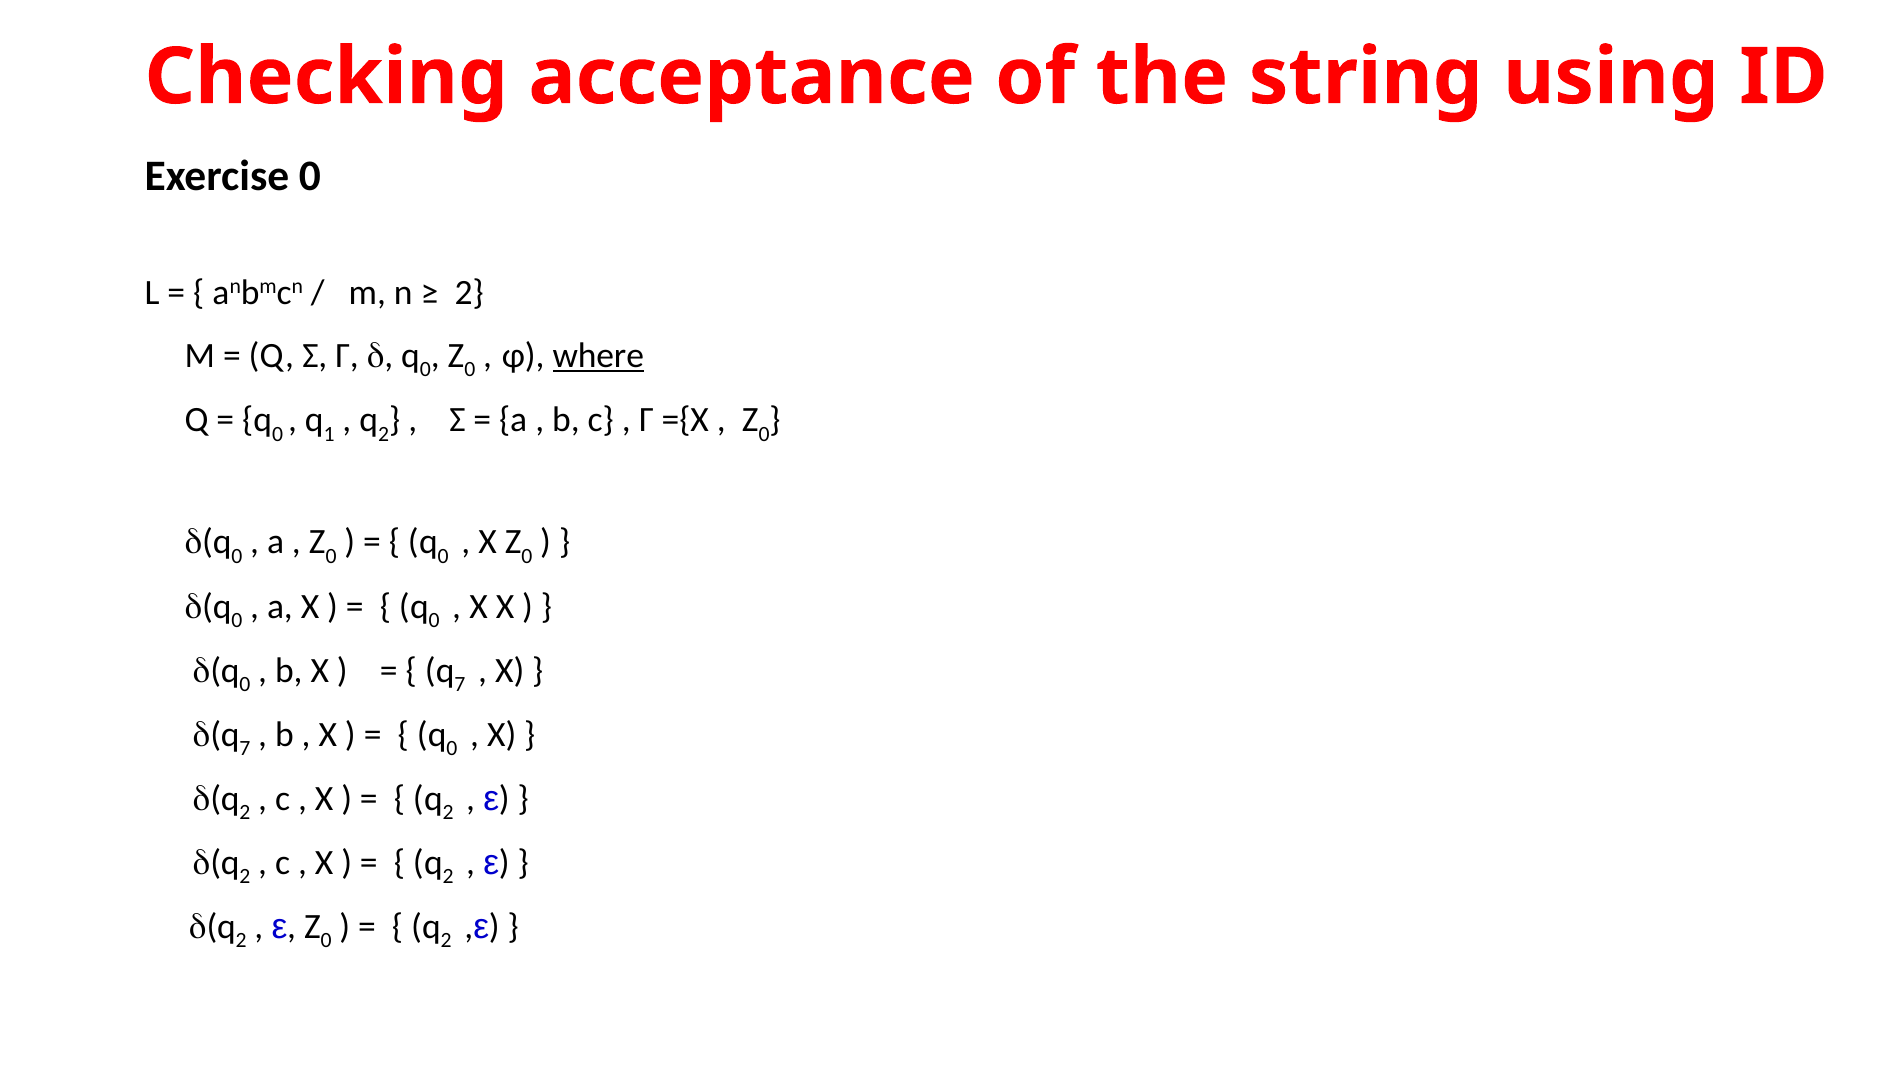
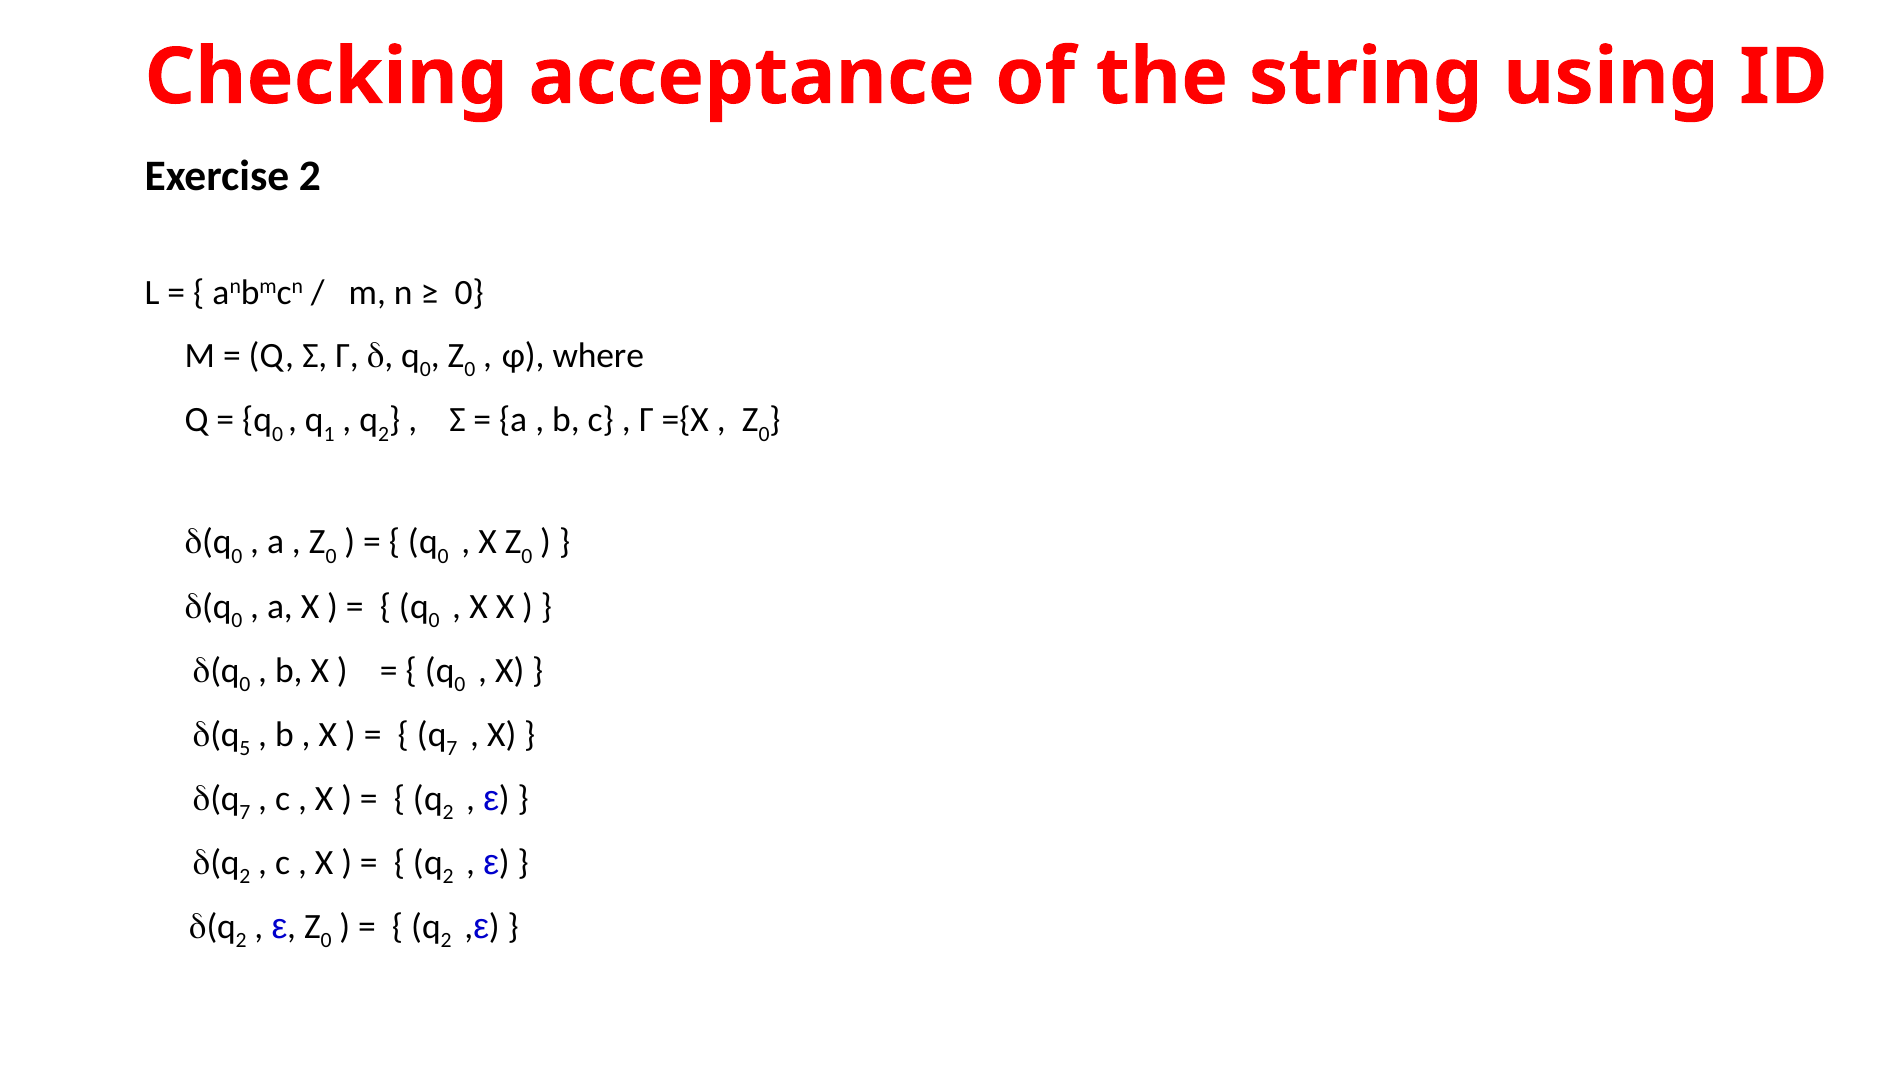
Exercise 0: 0 -> 2 (310, 177)
2: 2 -> 0 (469, 293)
where underline: present -> none (598, 356)
7: 7 -> 0 (460, 684)
7: 7 -> 5 (245, 748)
0: 0 -> 7 (452, 748)
2: 2 -> 7 (245, 812)
